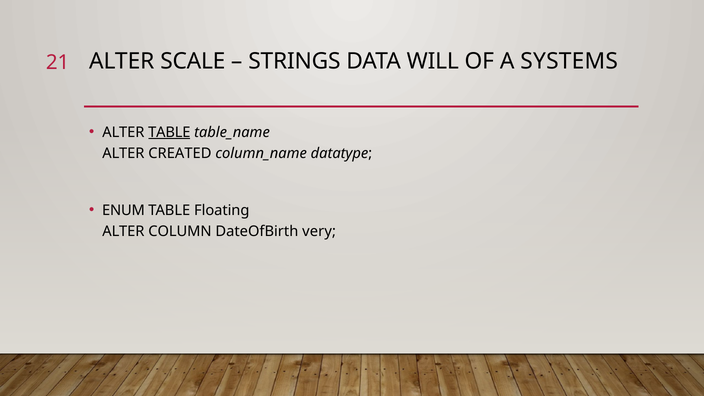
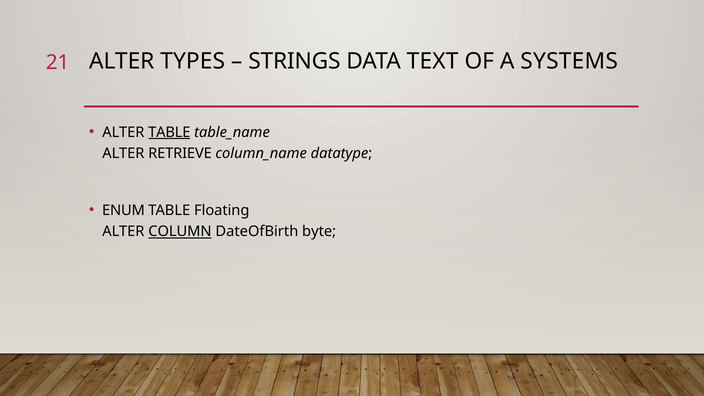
SCALE: SCALE -> TYPES (193, 61)
WILL: WILL -> TEXT (433, 61)
CREATED: CREATED -> RETRIEVE (180, 153)
COLUMN underline: none -> present (180, 232)
very: very -> byte (319, 232)
